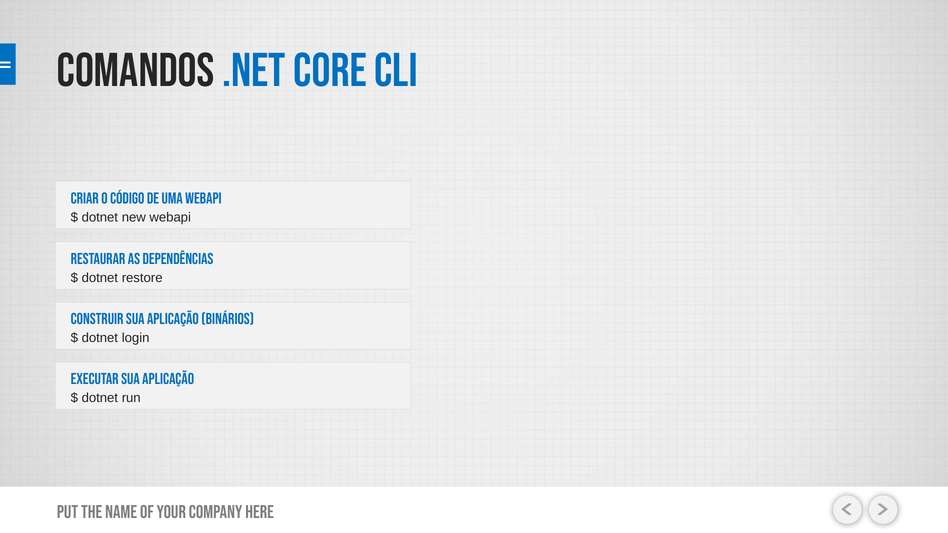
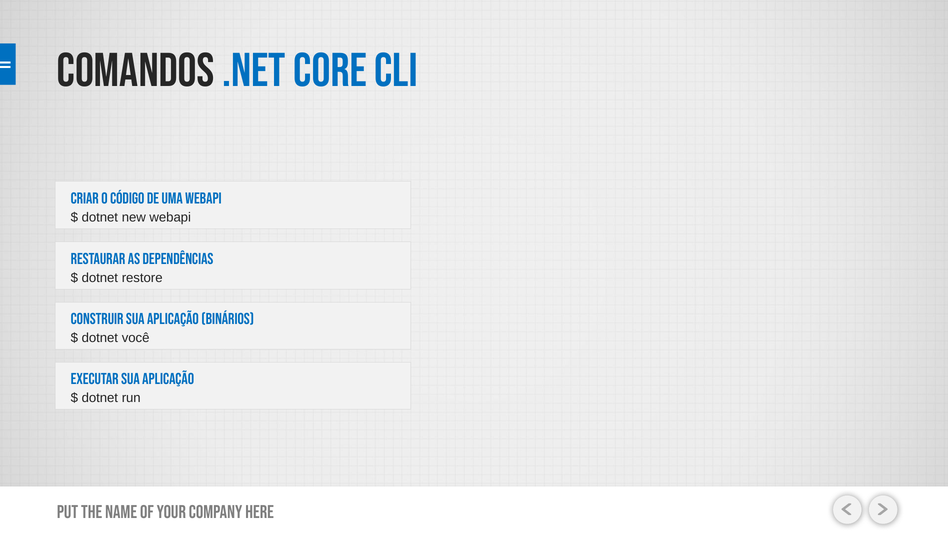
login: login -> você (136, 338)
